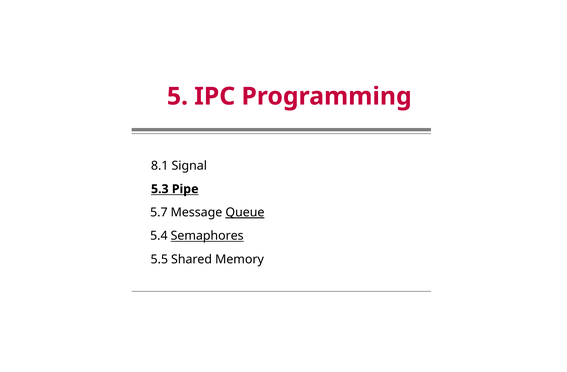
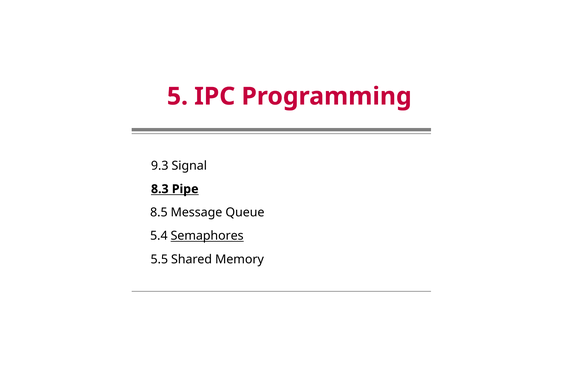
8.1: 8.1 -> 9.3 (160, 166)
5.3: 5.3 -> 8.3 (160, 189)
5.7: 5.7 -> 8.5 (159, 213)
Queue underline: present -> none (245, 213)
